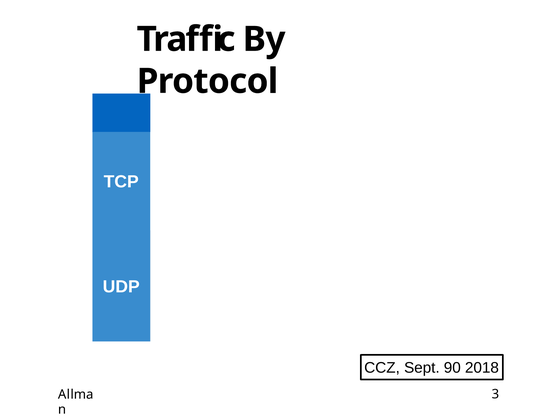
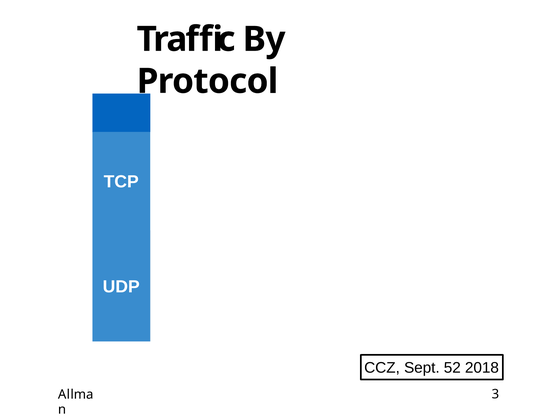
90: 90 -> 52 (452, 368)
